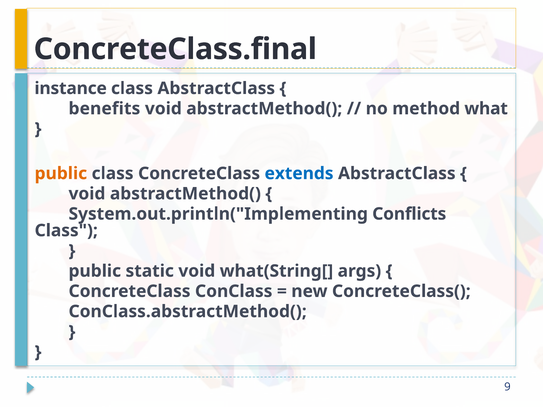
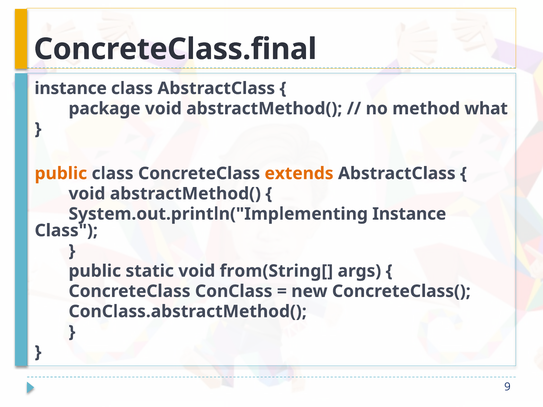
benefits: benefits -> package (105, 109)
extends colour: blue -> orange (299, 174)
System.out.println("Implementing Conflicts: Conflicts -> Instance (409, 214)
what(String[: what(String[ -> from(String[ (276, 271)
